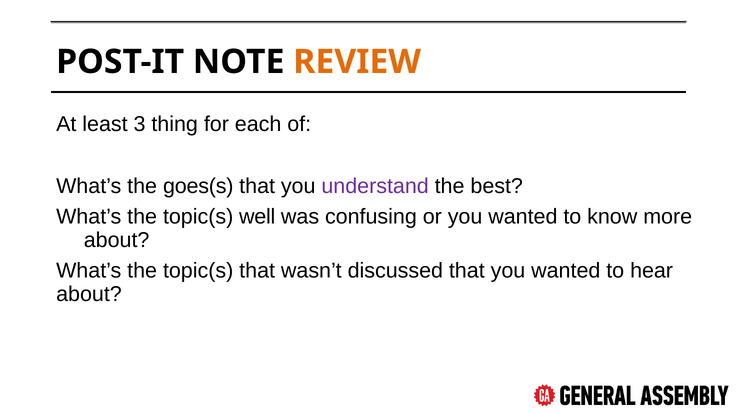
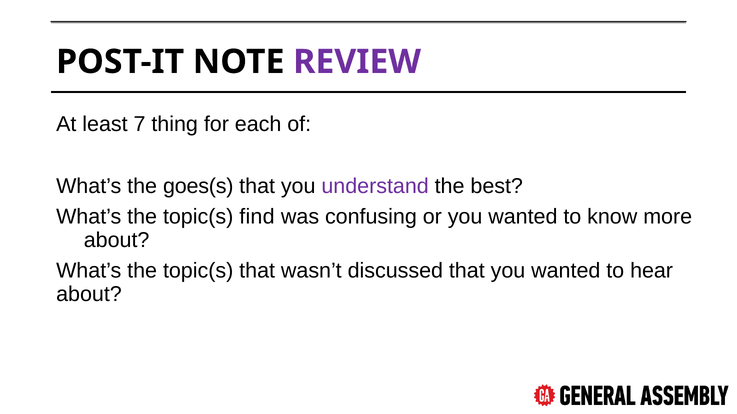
REVIEW colour: orange -> purple (357, 62)
3: 3 -> 7 (140, 125)
well: well -> find (257, 217)
